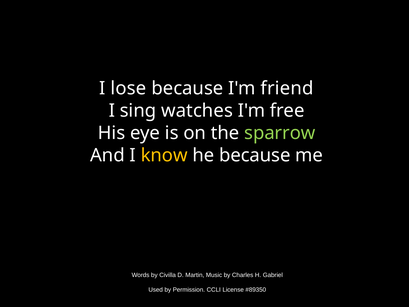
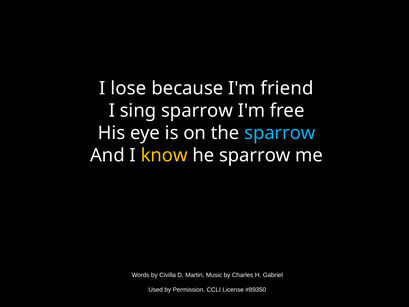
sing watches: watches -> sparrow (197, 111)
sparrow colour: light green -> light blue (280, 133)
he because: because -> sparrow (255, 155)
